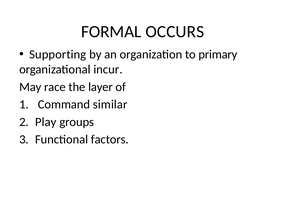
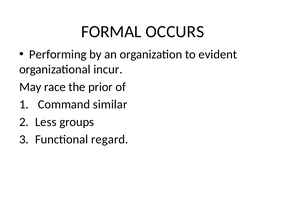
Supporting: Supporting -> Performing (58, 54)
primary: primary -> evident (218, 54)
layer: layer -> prior (100, 87)
Play: Play -> Less (46, 122)
factors: factors -> regard (110, 139)
